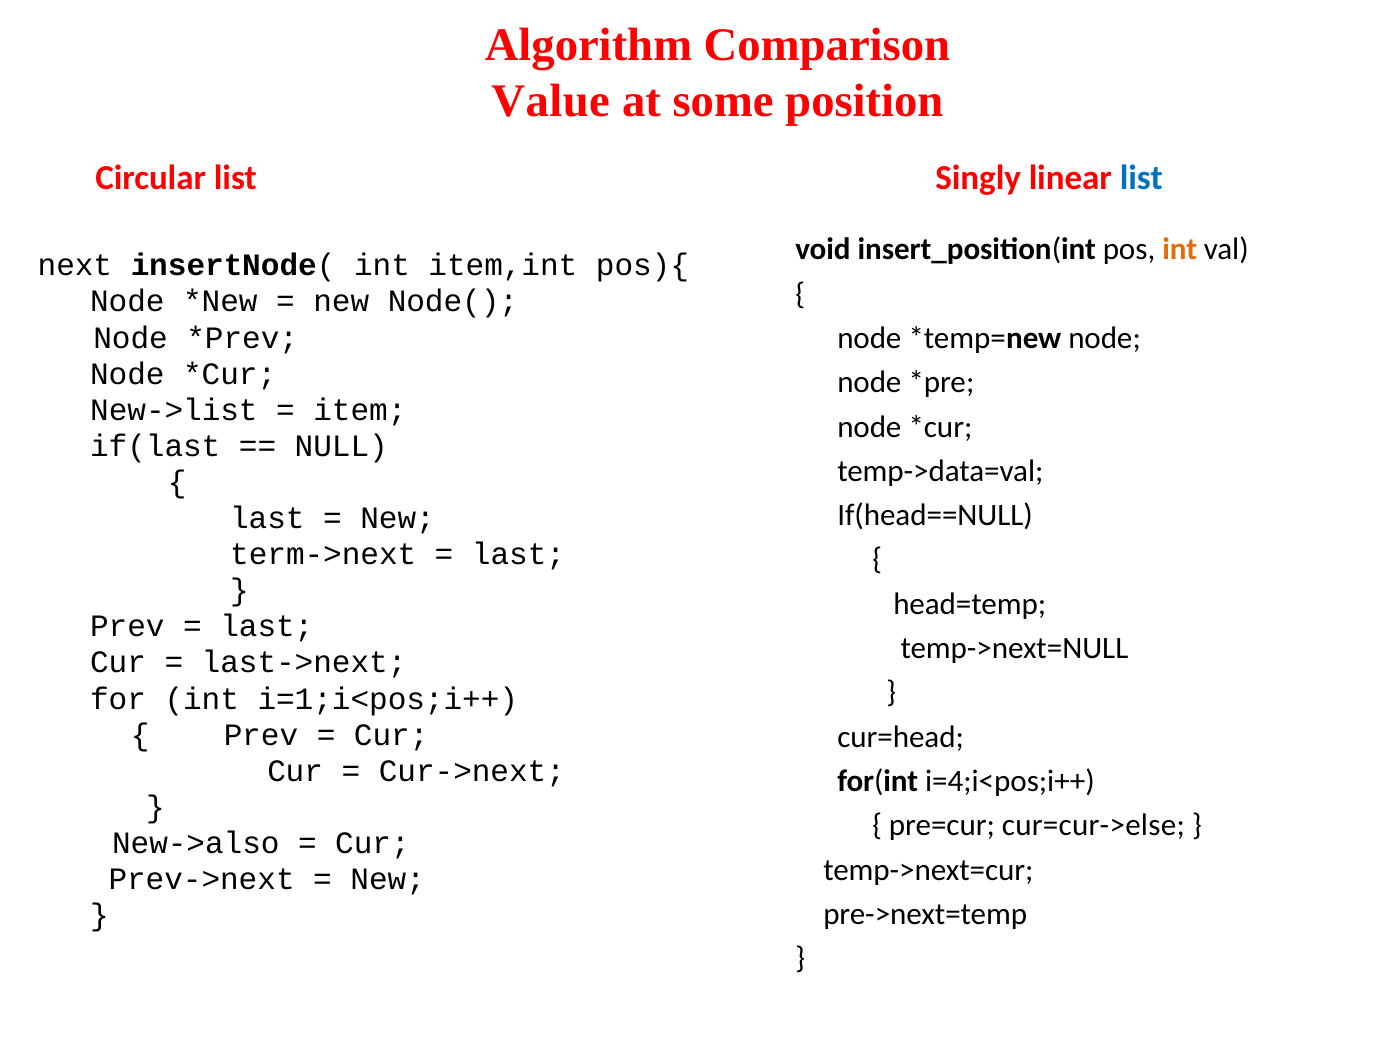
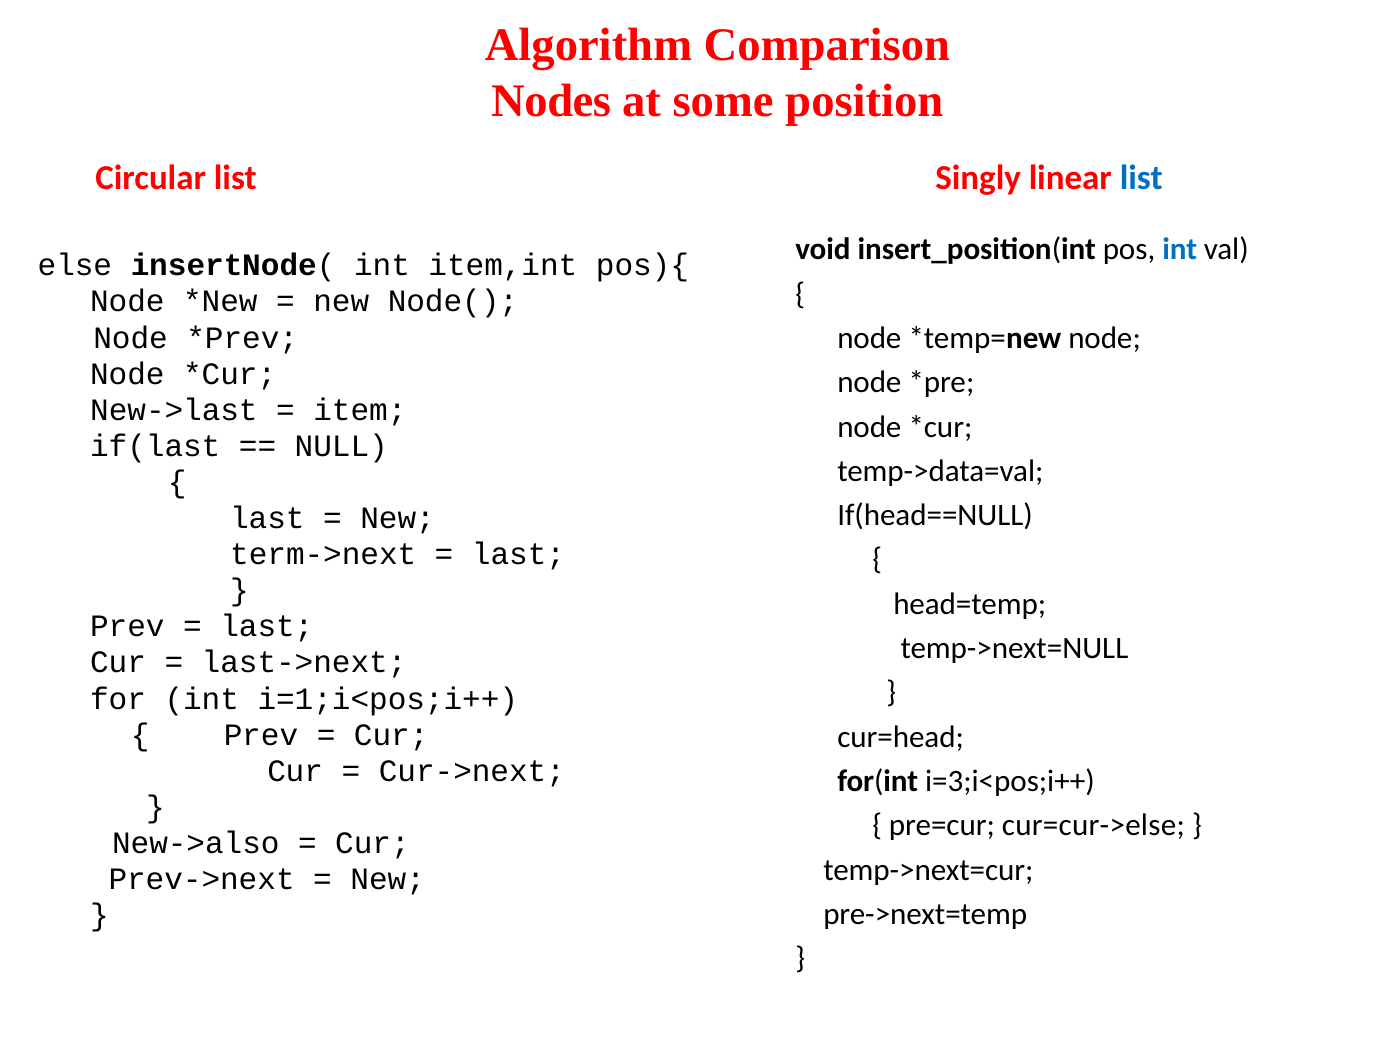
Value: Value -> Nodes (551, 101)
int colour: orange -> blue (1180, 250)
next: next -> else (75, 266)
New->list: New->list -> New->last (174, 410)
i=4;i<pos;i++: i=4;i<pos;i++ -> i=3;i<pos;i++ (1010, 781)
